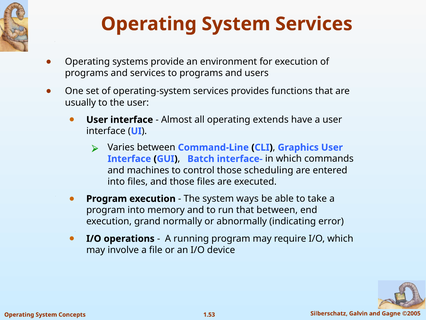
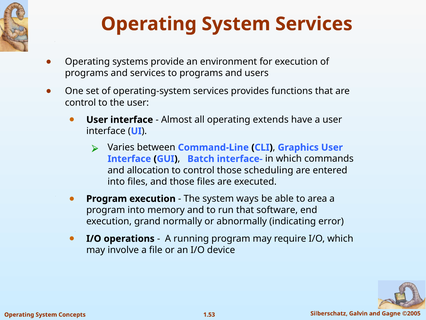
usually: usually -> control (80, 102)
machines: machines -> allocation (148, 170)
take: take -> area (317, 198)
that between: between -> software (277, 210)
